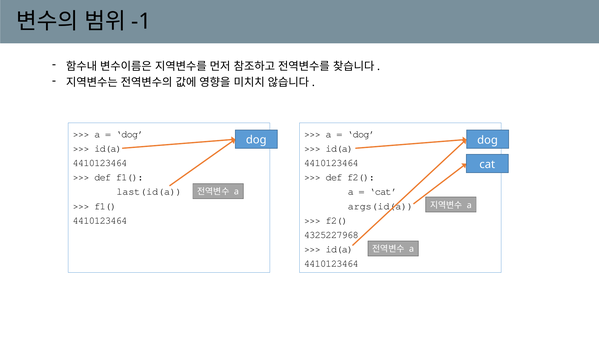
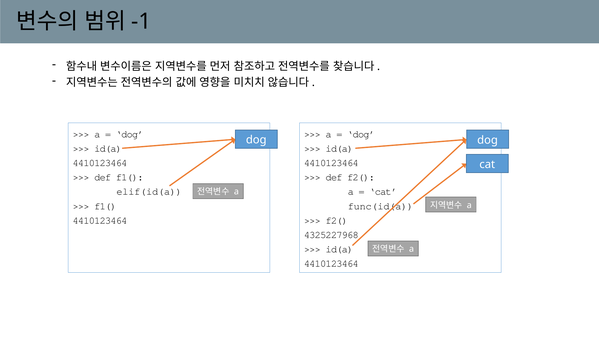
last(id(a: last(id(a -> elif(id(a (149, 192)
args(id(a: args(id(a -> func(id(a (381, 206)
